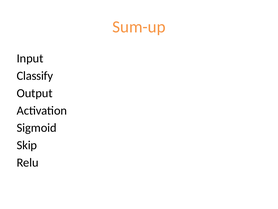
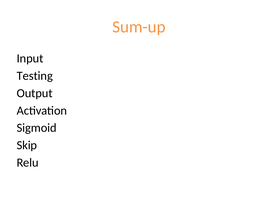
Classify: Classify -> Testing (35, 76)
